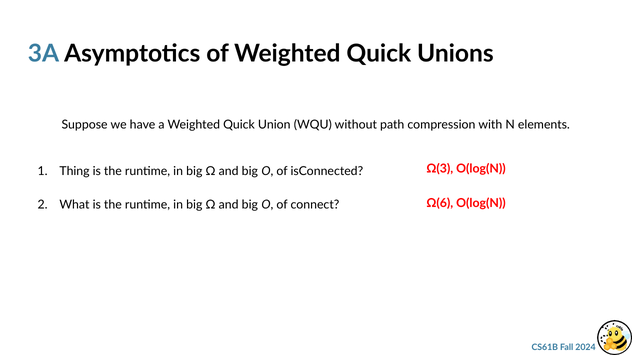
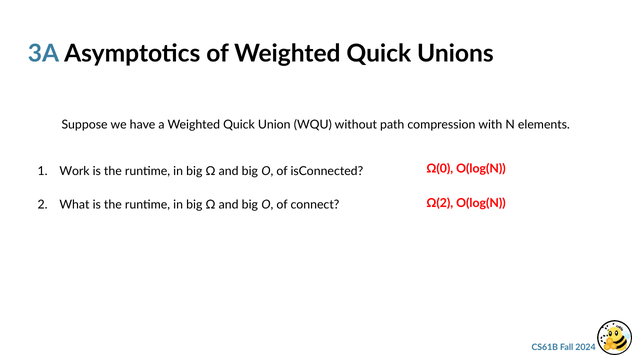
Ω(3: Ω(3 -> Ω(0 (440, 169)
Thing: Thing -> Work (75, 171)
Ω(6: Ω(6 -> Ω(2 (440, 203)
